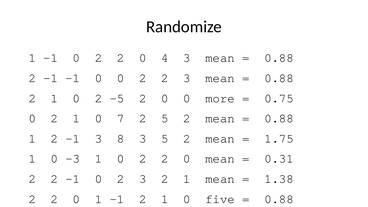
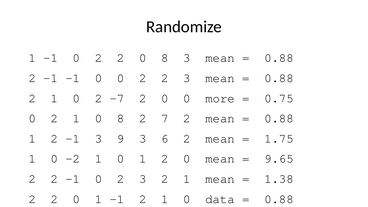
2 0 4: 4 -> 8 (165, 58)
-5: -5 -> -7 (117, 98)
1 0 7: 7 -> 8 (121, 118)
2 5: 5 -> 7 (165, 118)
8: 8 -> 9 (121, 139)
3 5: 5 -> 6 (165, 139)
-3: -3 -> -2 (73, 159)
2: 2 -> 1 (143, 159)
0.31: 0.31 -> 9.65 (279, 159)
five: five -> data (220, 199)
